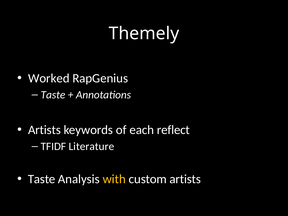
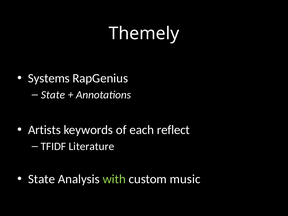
Worked: Worked -> Systems (49, 78)
Taste: Taste -> State (53, 95)
Taste: Taste -> State (42, 179)
with colour: yellow -> light green (114, 179)
custom artists: artists -> music (185, 179)
